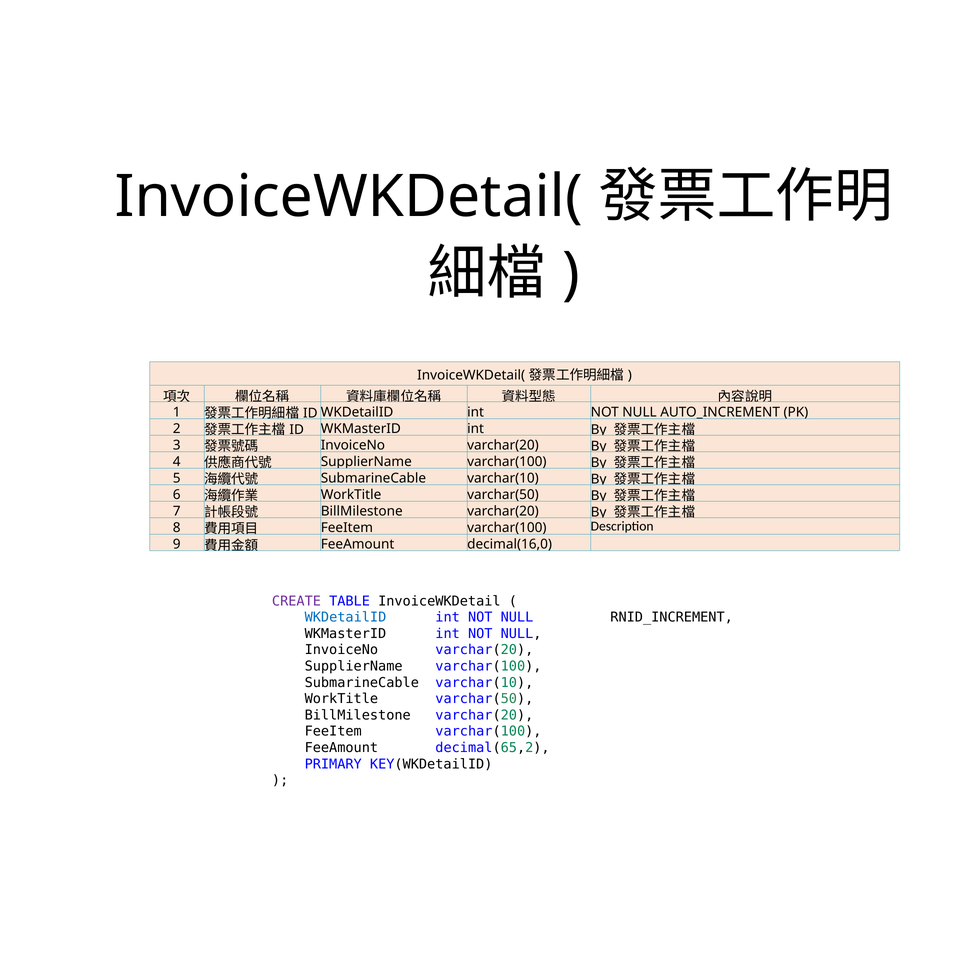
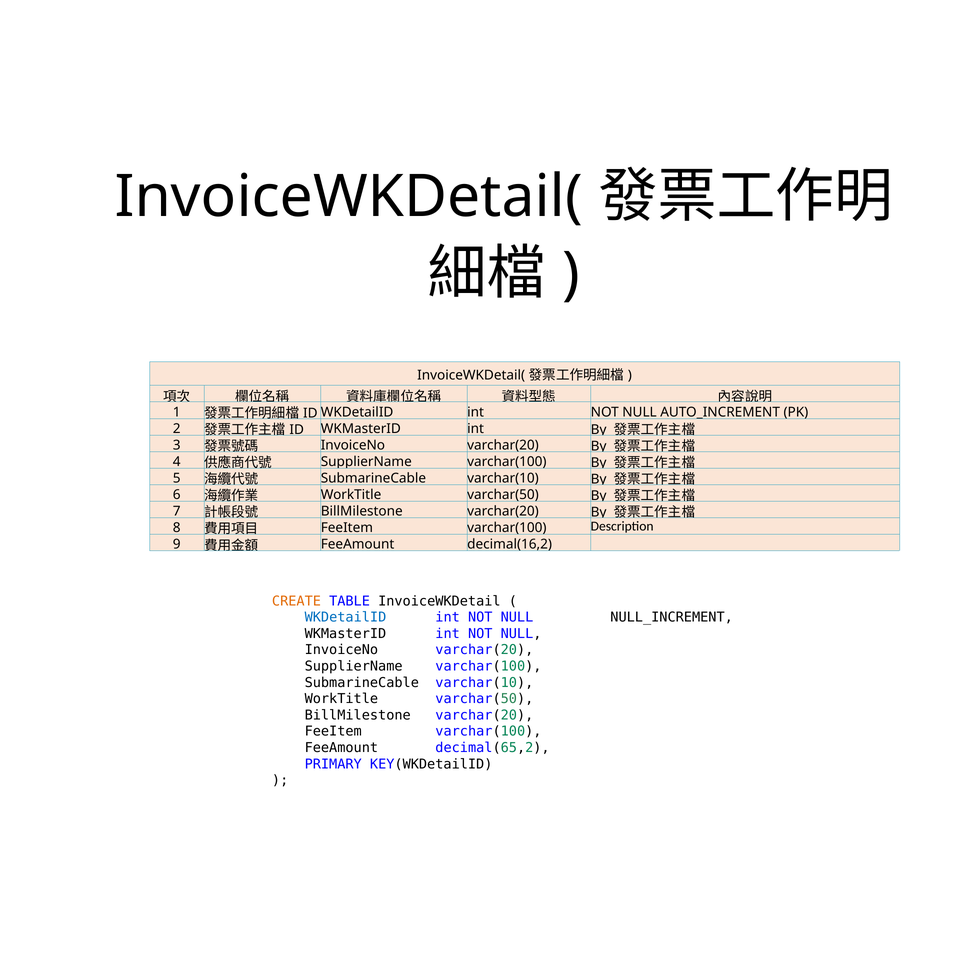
decimal(16,0: decimal(16,0 -> decimal(16,2 (510, 544)
CREATE colour: purple -> orange (296, 601)
RNID_INCREMENT: RNID_INCREMENT -> NULL_INCREMENT (672, 617)
